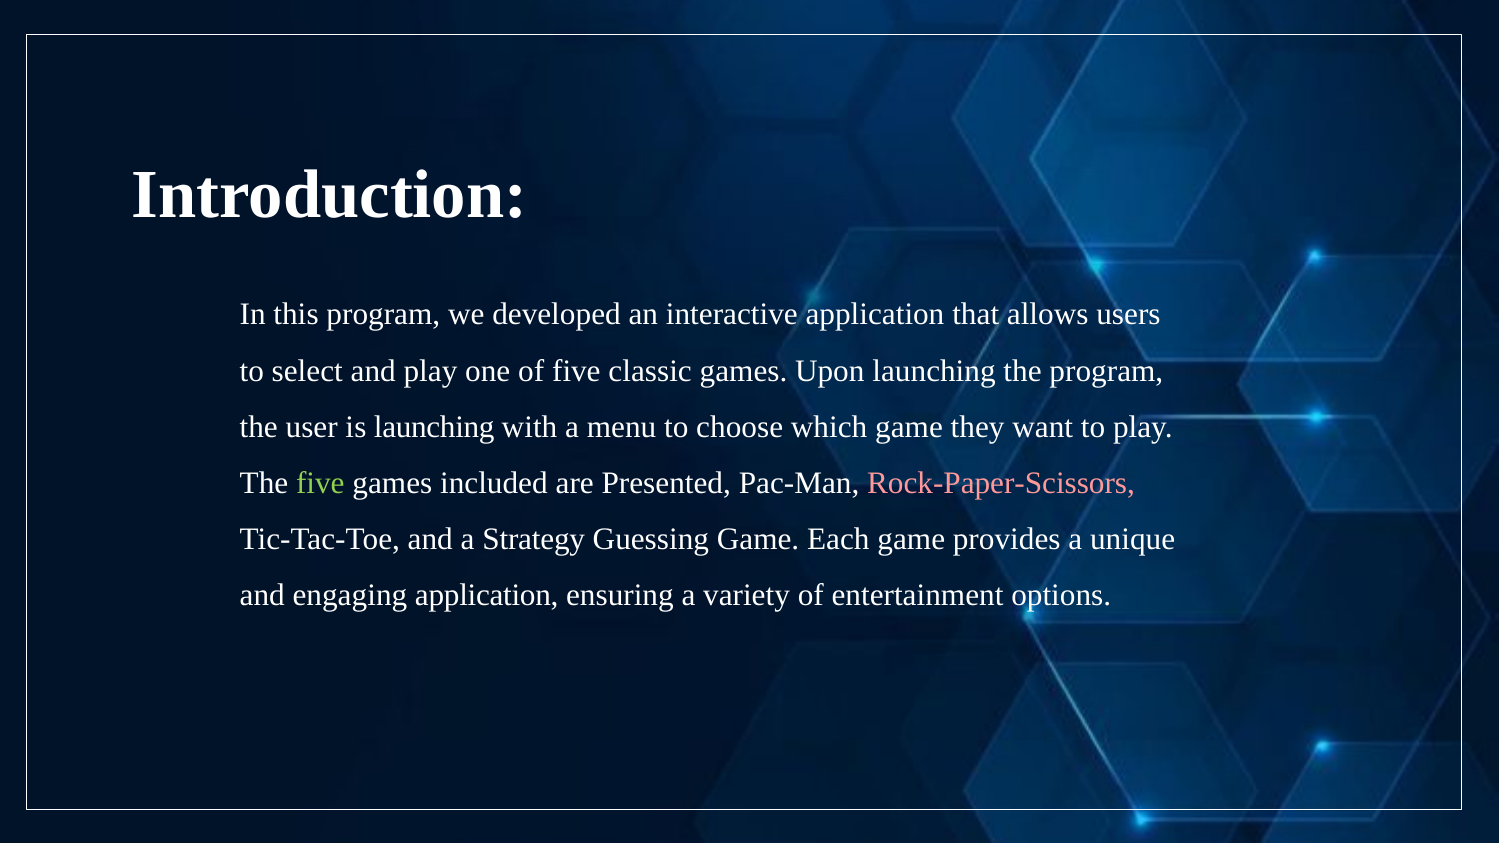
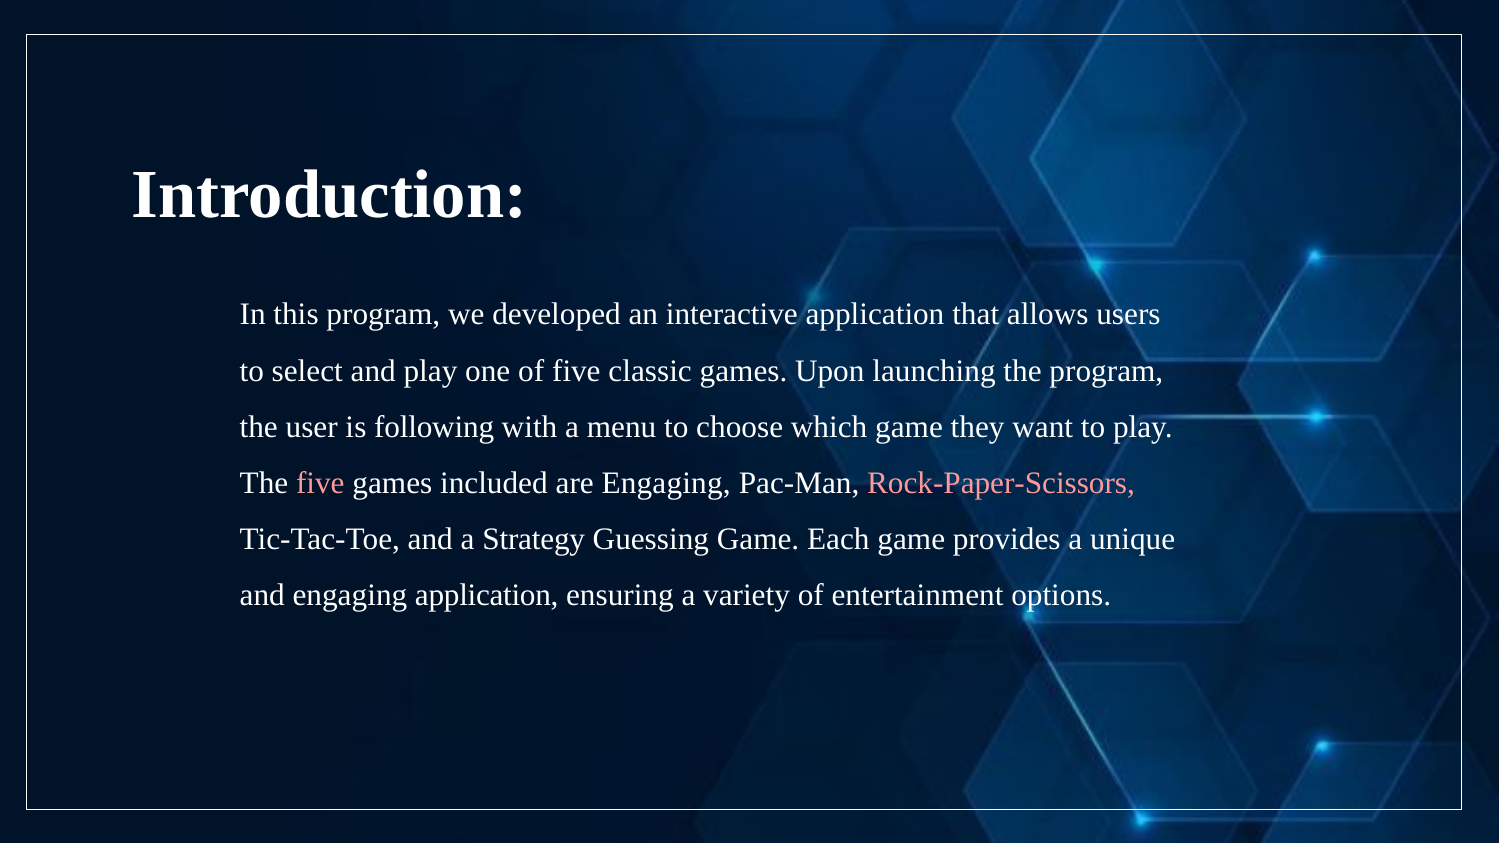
is launching: launching -> following (434, 427)
five colour: light green -> pink (320, 483)
are Presented: Presented -> Engaging (666, 483)
